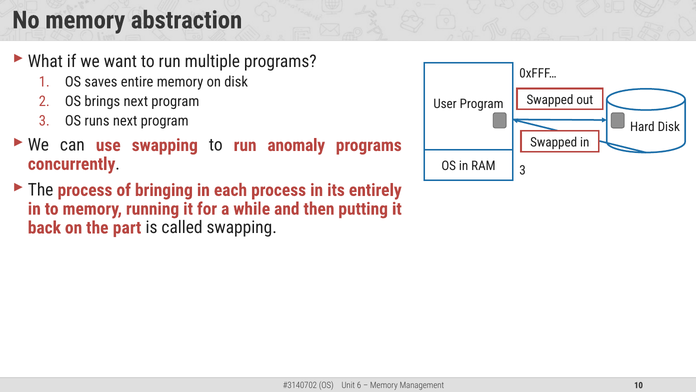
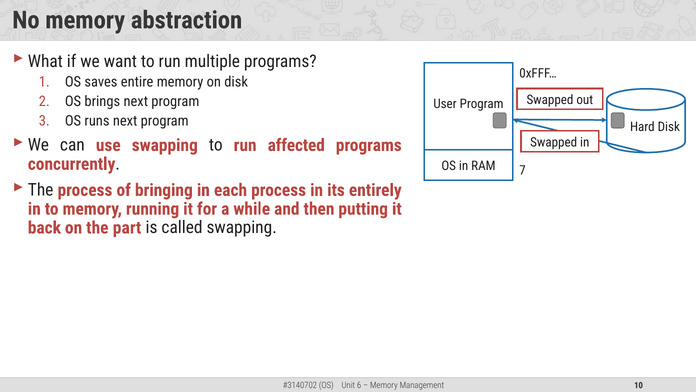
anomaly: anomaly -> affected (296, 145)
RAM 3: 3 -> 7 (523, 170)
